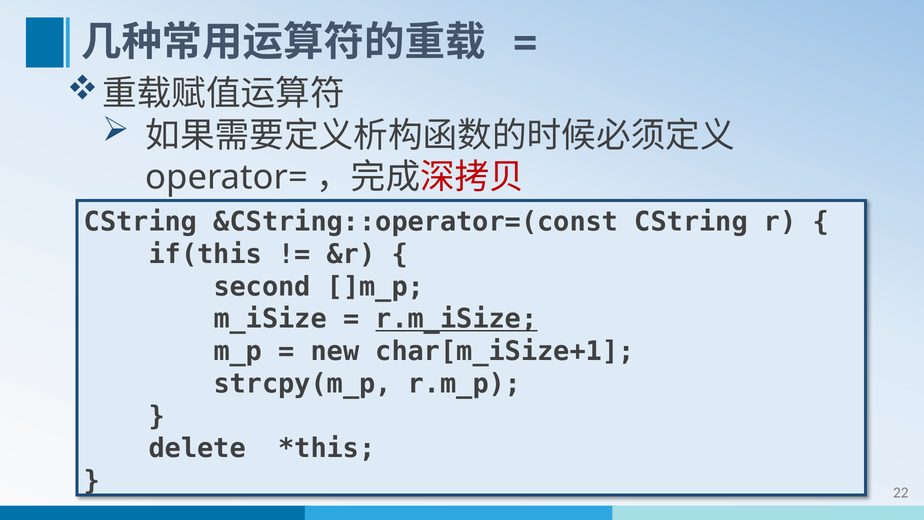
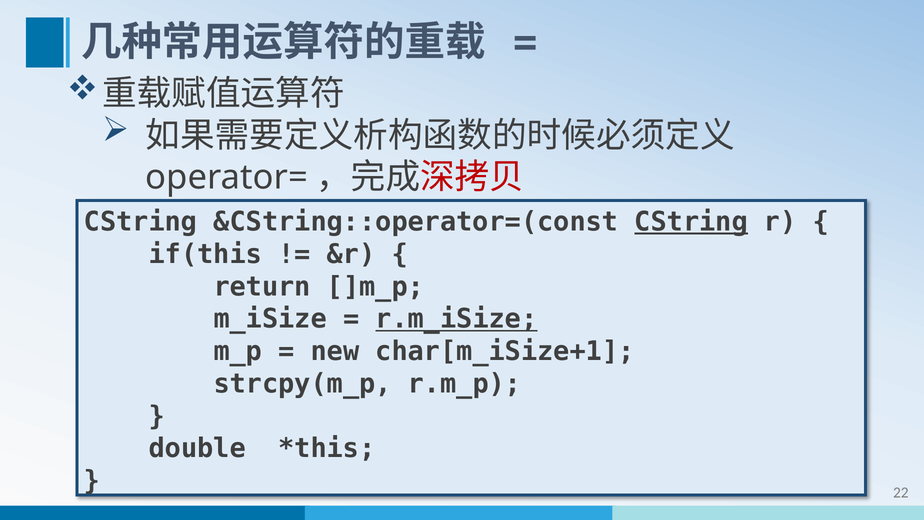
CString underline: none -> present (691, 222)
second: second -> return (262, 287)
delete: delete -> double (197, 448)
